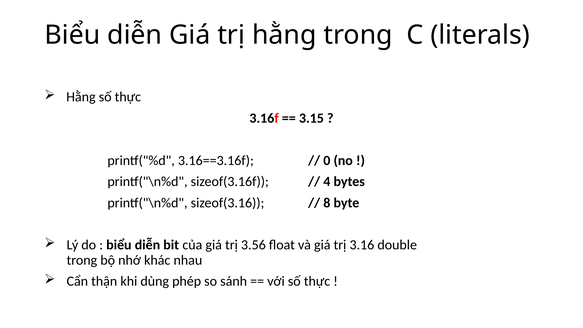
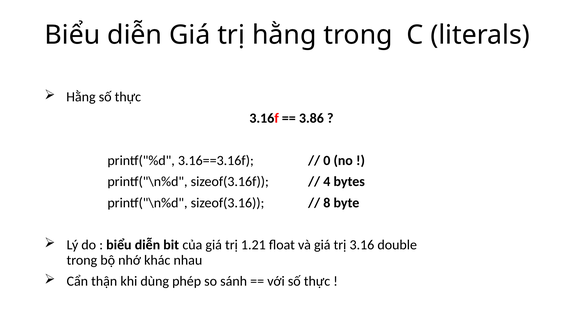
3.15: 3.15 -> 3.86 (311, 118)
3.56: 3.56 -> 1.21 (253, 245)
